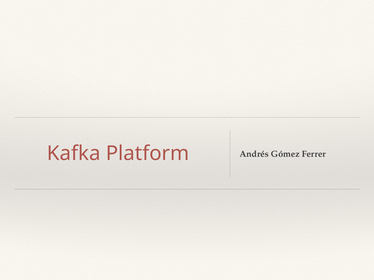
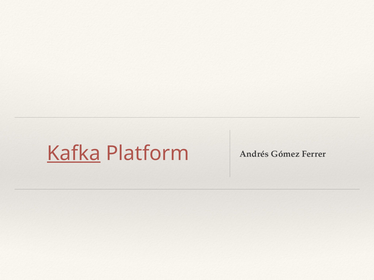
Kafka underline: none -> present (74, 154)
